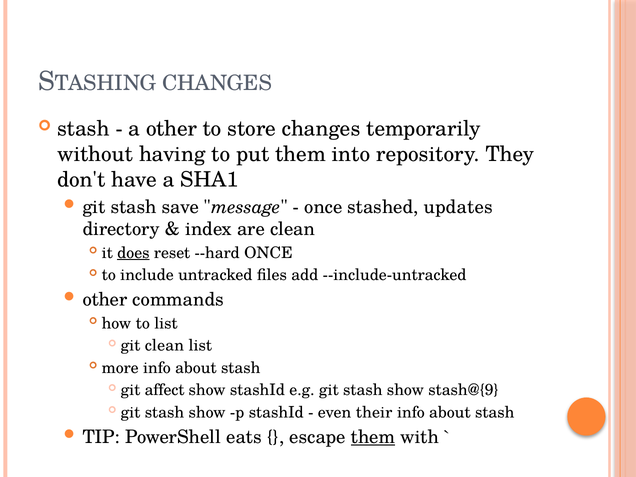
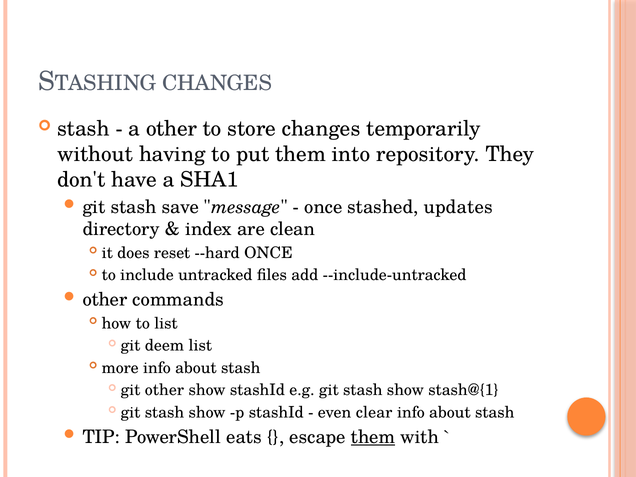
does underline: present -> none (133, 253)
git clean: clean -> deem (164, 346)
git affect: affect -> other (164, 390)
stash@{9: stash@{9 -> stash@{1 (464, 390)
their: their -> clear (374, 412)
